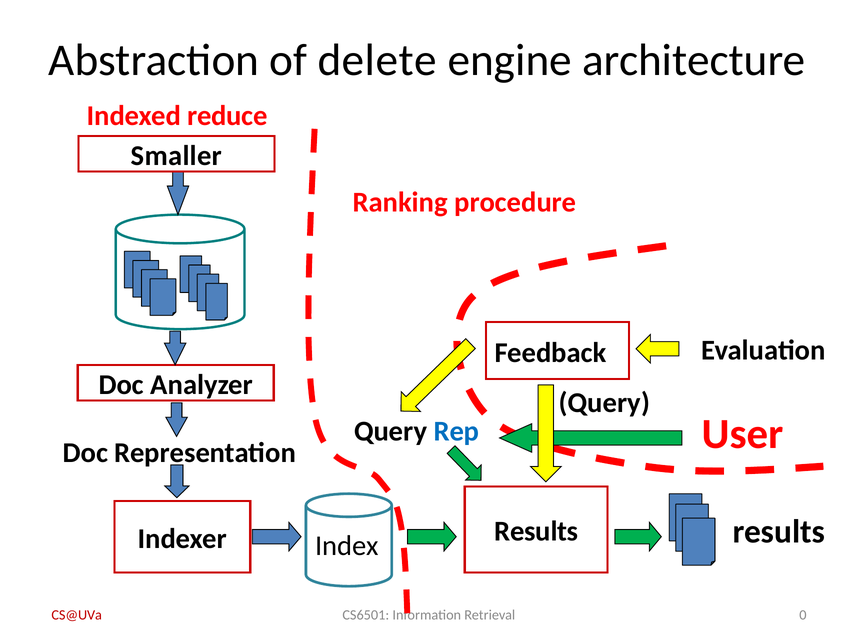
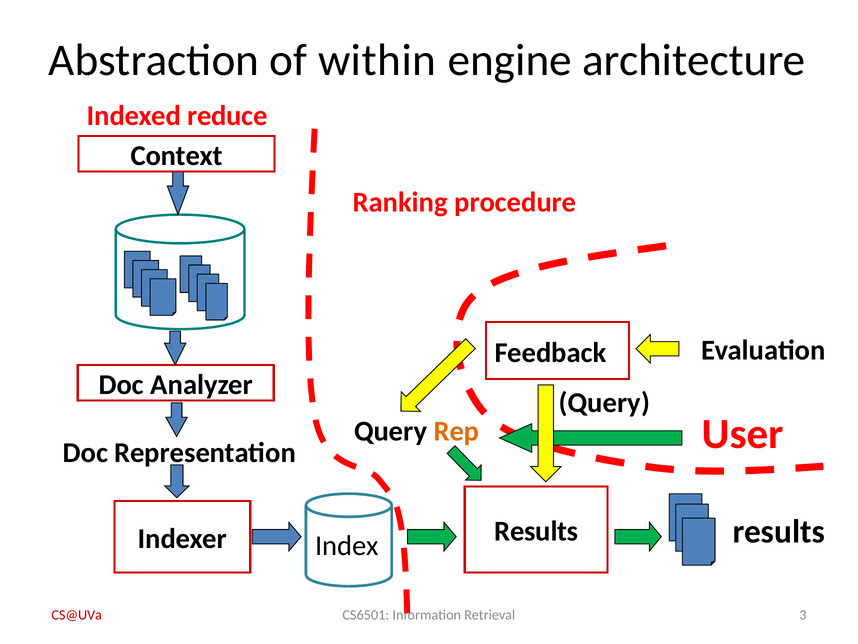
delete: delete -> within (377, 60)
Smaller: Smaller -> Context (177, 156)
Rep colour: blue -> orange (456, 431)
0: 0 -> 3 (803, 614)
